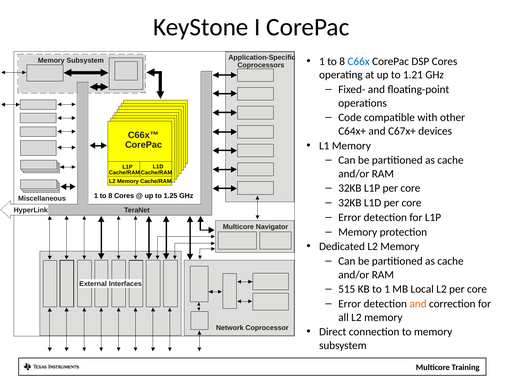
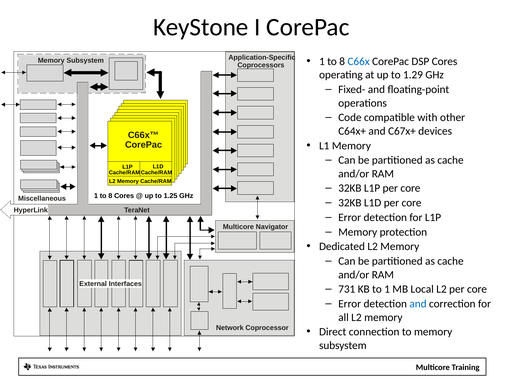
1.21: 1.21 -> 1.29 (413, 75)
515: 515 -> 731 (347, 289)
and colour: orange -> blue (418, 304)
